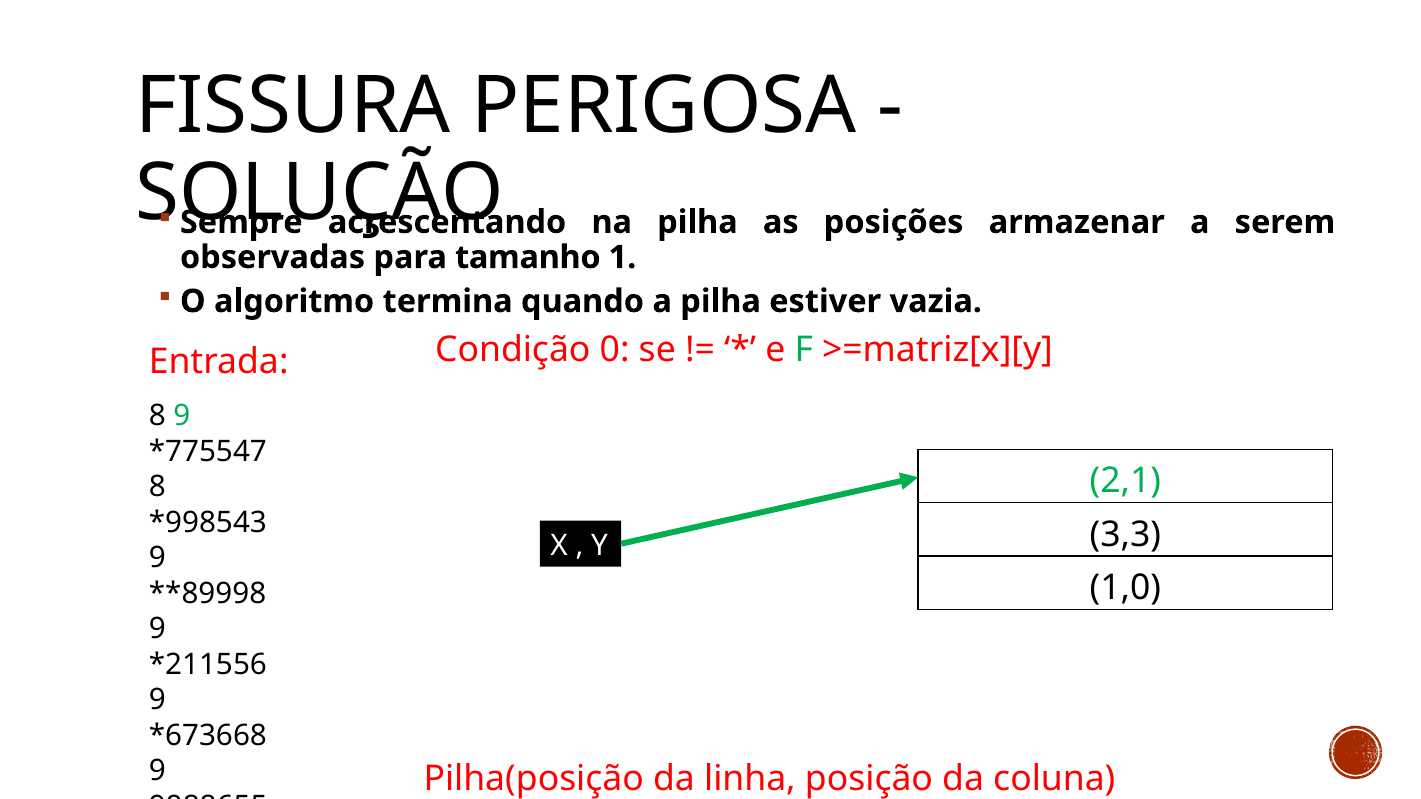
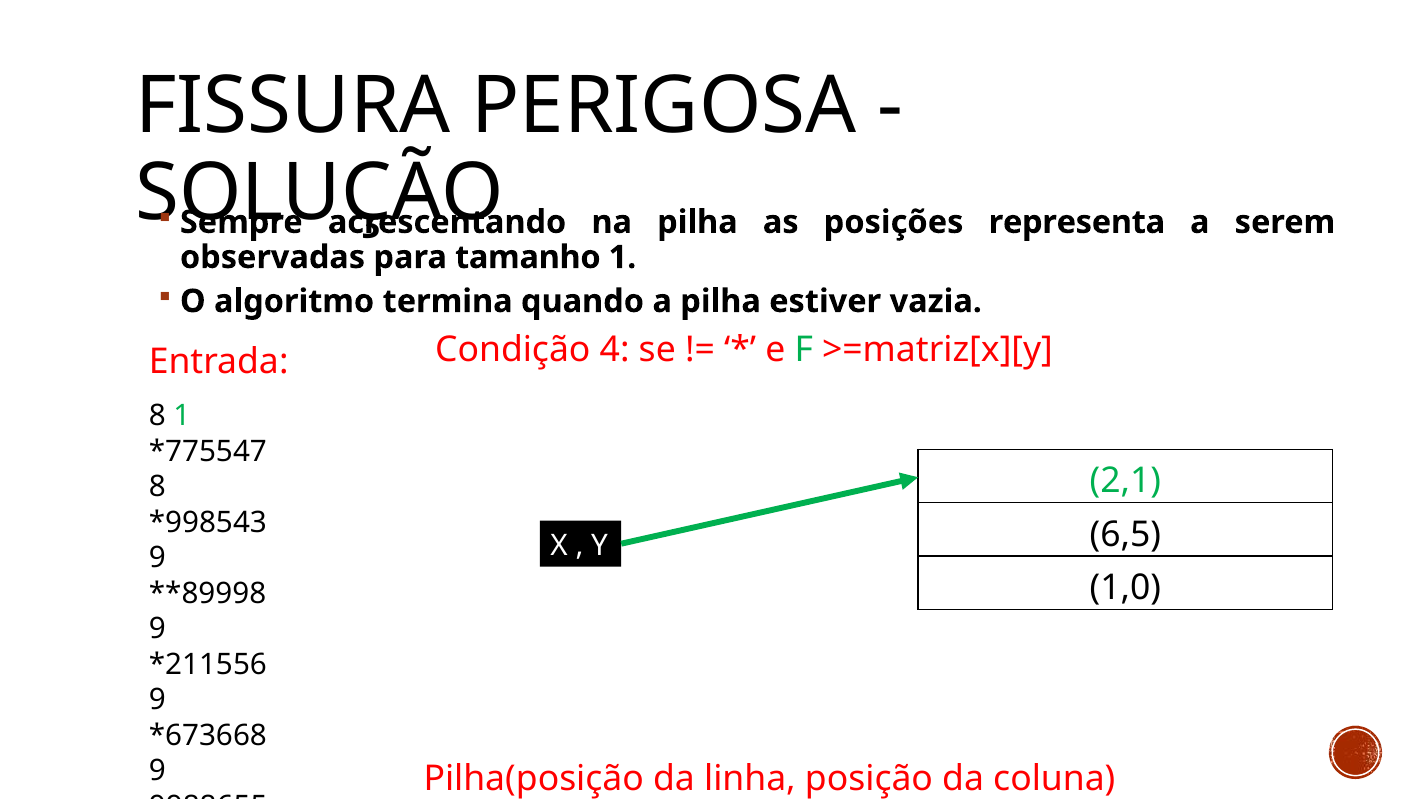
armazenar: armazenar -> representa (1077, 222)
0: 0 -> 4 (615, 350)
8 9: 9 -> 1 (182, 416)
3,3: 3,3 -> 6,5 (1125, 535)
